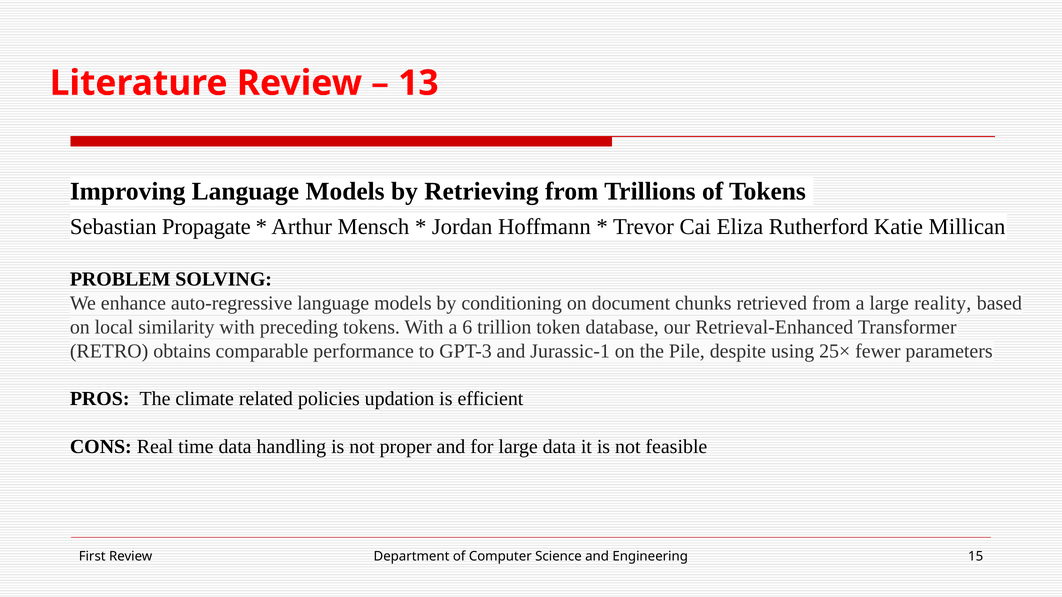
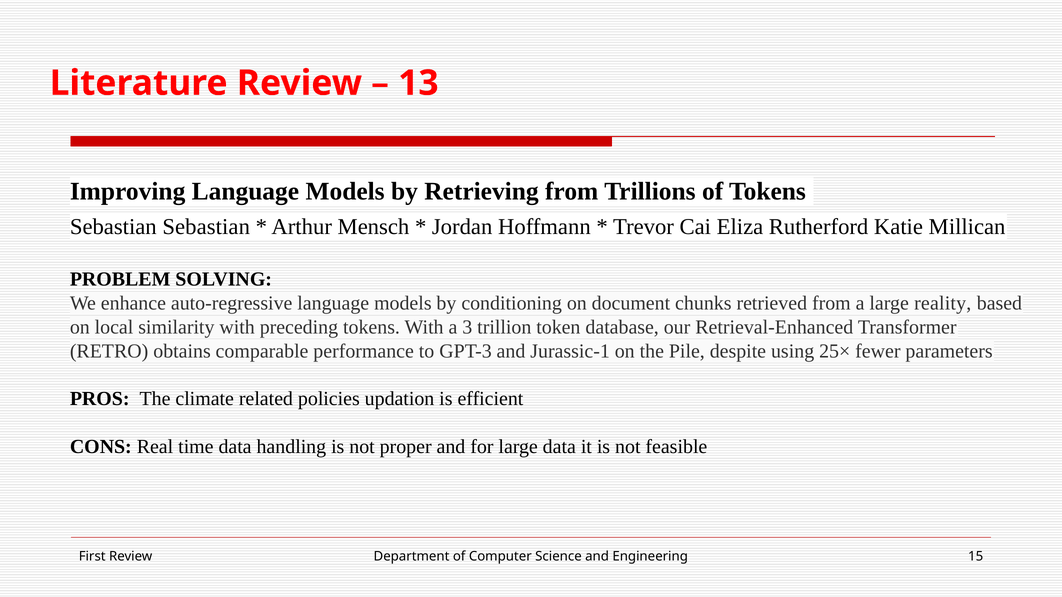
Sebastian Propagate: Propagate -> Sebastian (206, 227)
6: 6 -> 3 (467, 327)
